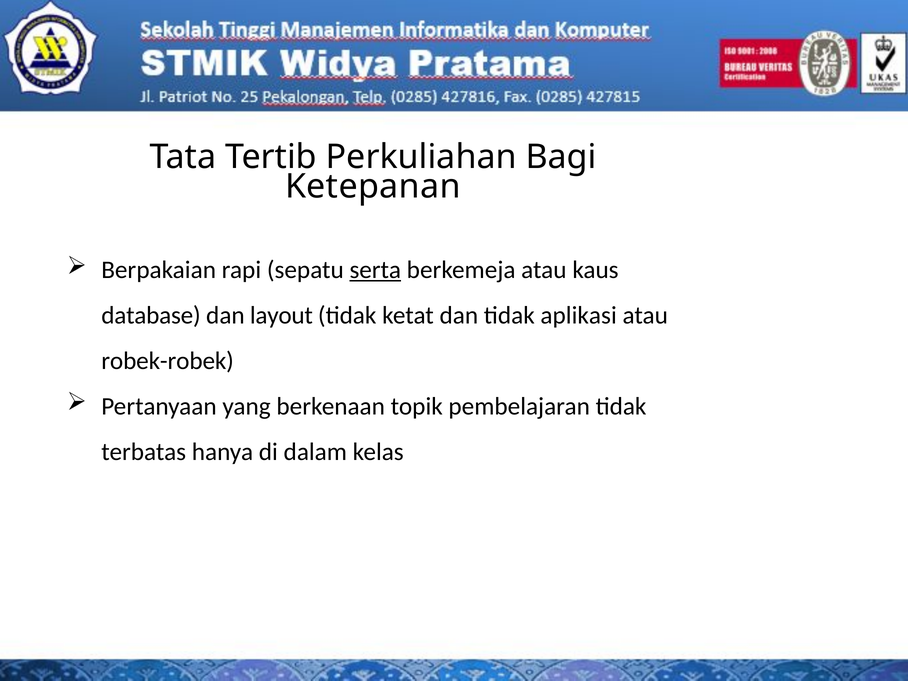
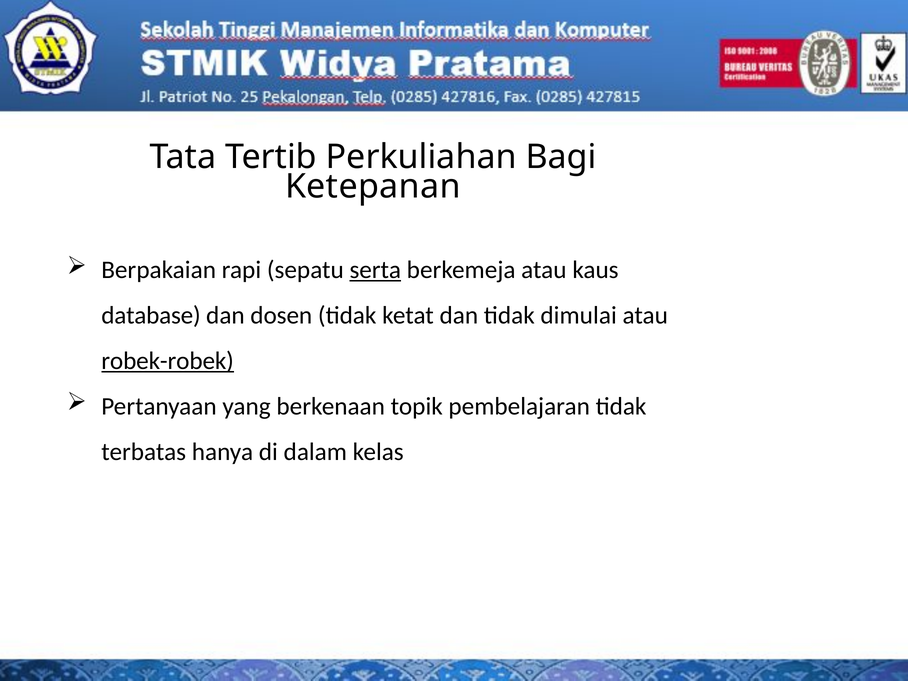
layout: layout -> dosen (281, 315)
aplikasi: aplikasi -> dimulai (579, 315)
robek-robek underline: none -> present (168, 361)
